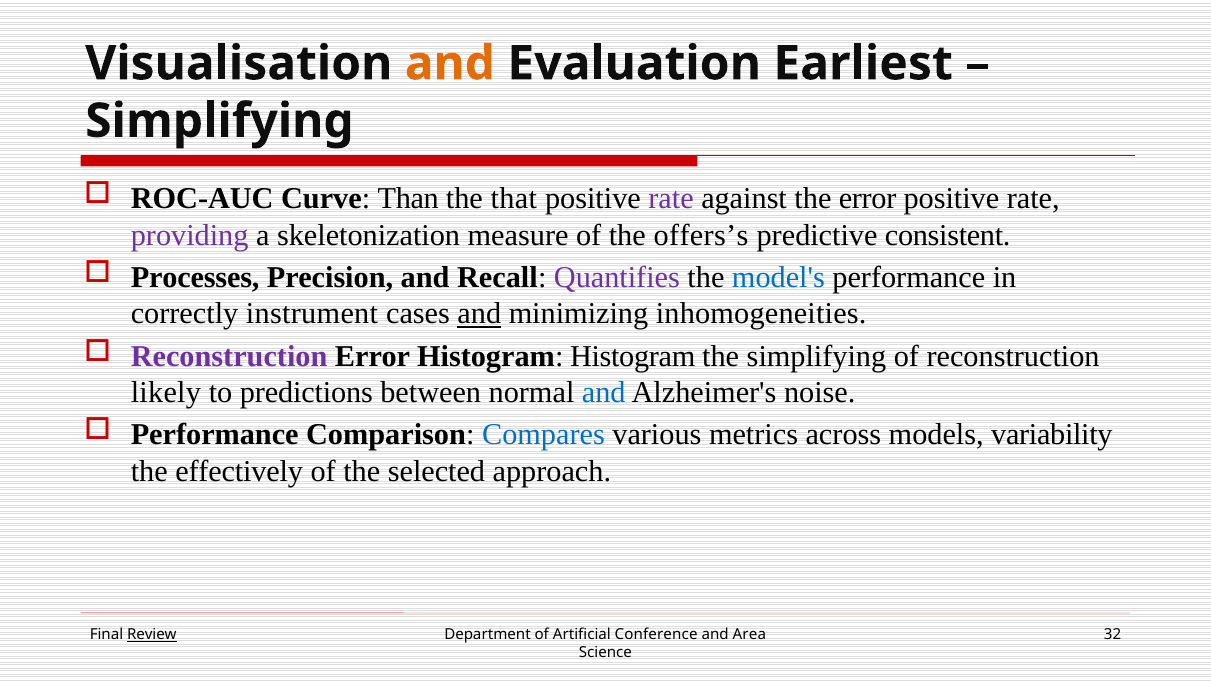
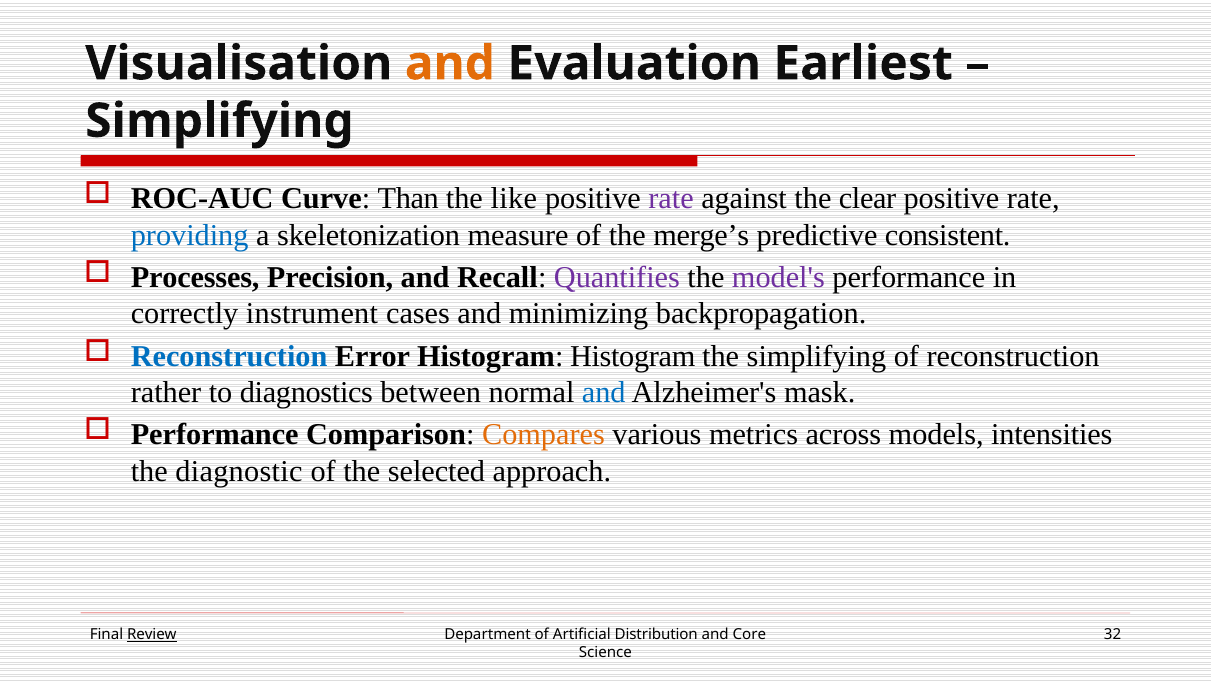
that: that -> like (514, 199)
the error: error -> clear (868, 199)
providing colour: purple -> blue (190, 235)
offers’s: offers’s -> merge’s (701, 235)
model's colour: blue -> purple (778, 278)
and underline: present -> none (479, 314)
inhomogeneities: inhomogeneities -> backpropagation (761, 314)
Reconstruction colour: purple -> blue (229, 356)
likely: likely -> rather (166, 393)
predictions: predictions -> diagnostics (306, 393)
noise: noise -> mask (820, 393)
Compares colour: blue -> orange (543, 435)
variability: variability -> intensities (1052, 435)
effectively: effectively -> diagnostic (239, 471)
Conference: Conference -> Distribution (656, 635)
Area: Area -> Core (749, 635)
